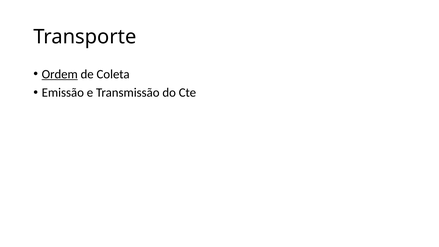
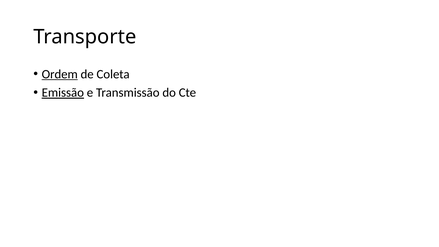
Emissão underline: none -> present (63, 93)
